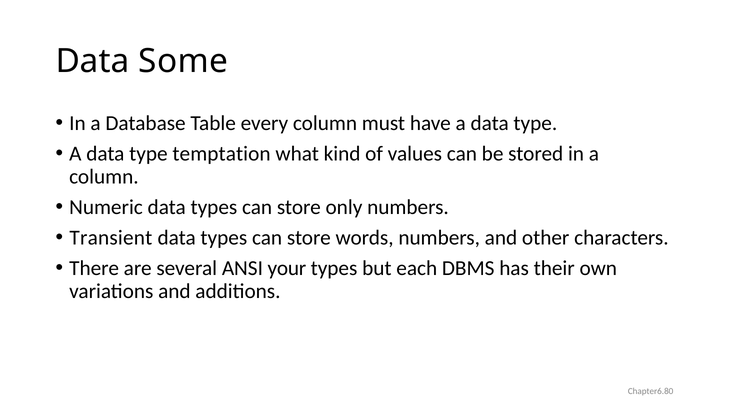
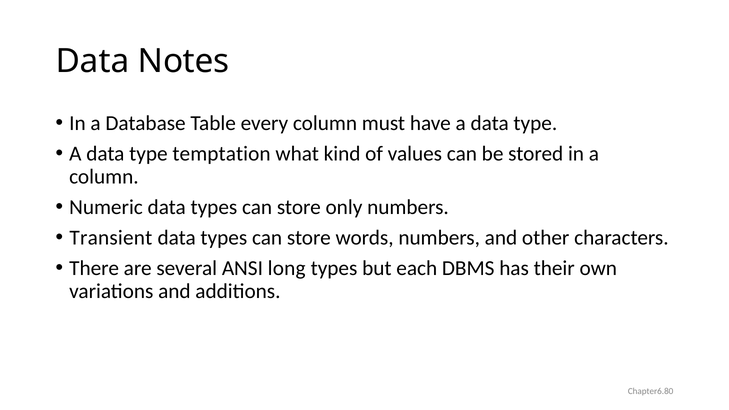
Some: Some -> Notes (184, 61)
your: your -> long (287, 268)
